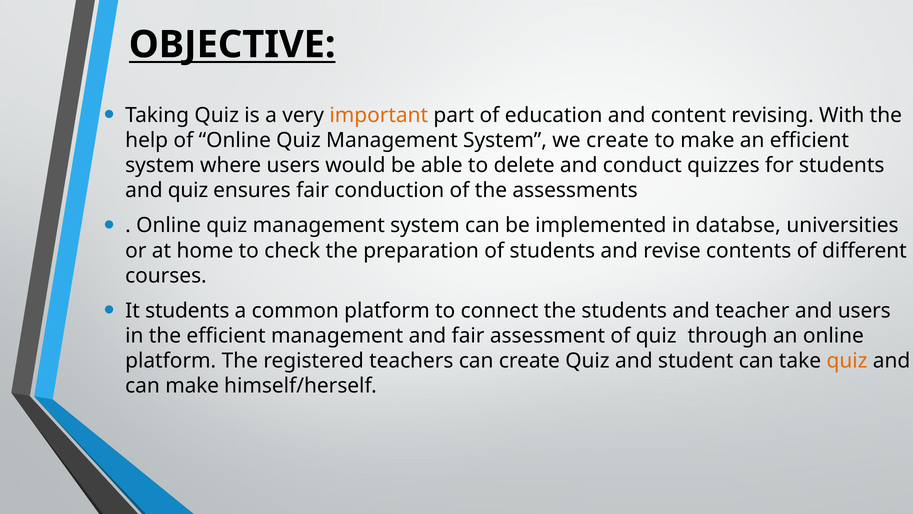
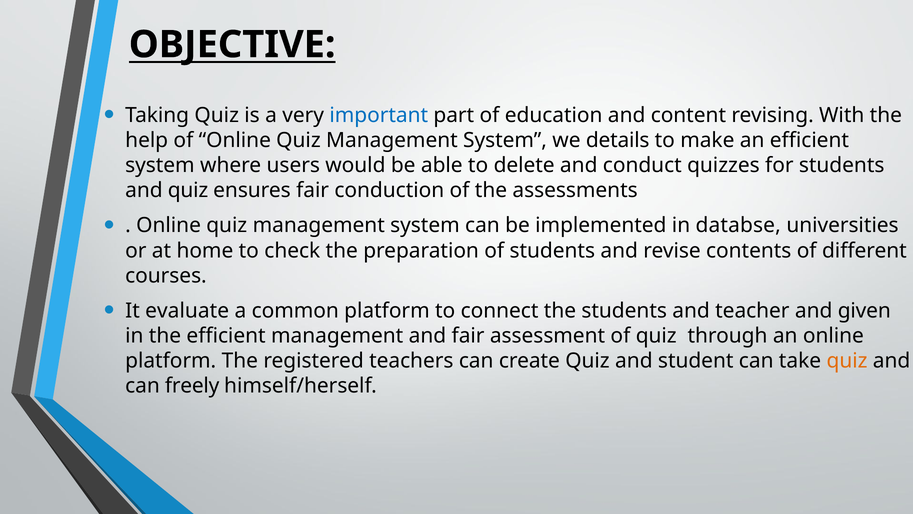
important colour: orange -> blue (379, 115)
we create: create -> details (618, 140)
It students: students -> evaluate (187, 310)
and users: users -> given (864, 310)
can make: make -> freely (192, 386)
